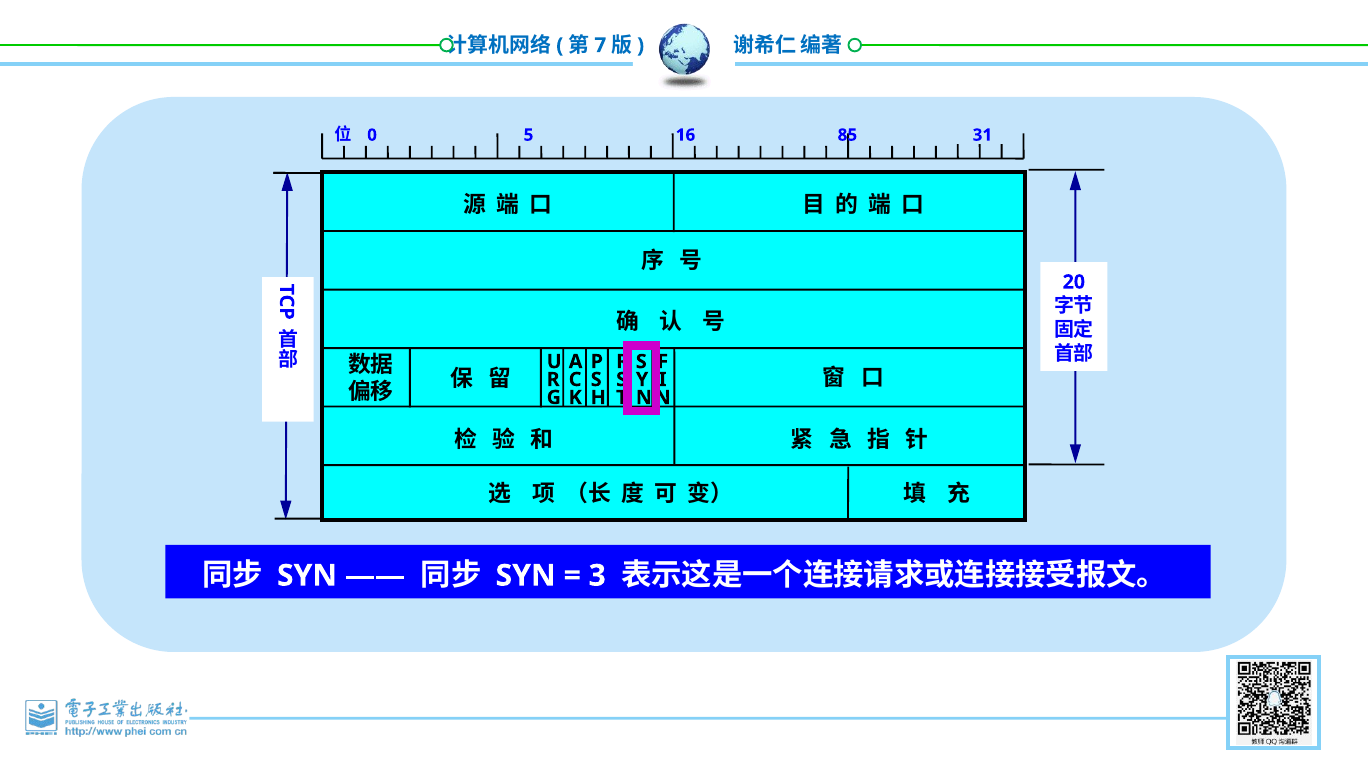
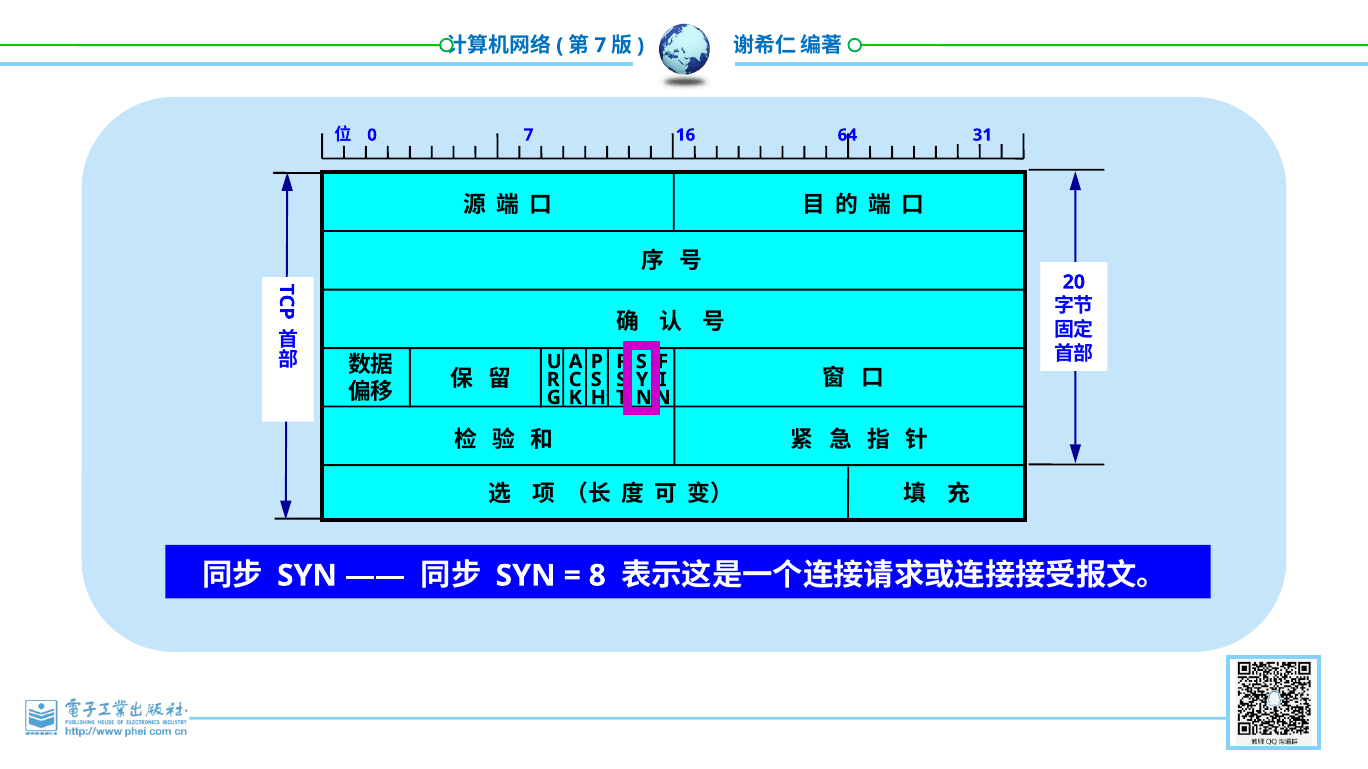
0 5: 5 -> 7 (529, 135)
85: 85 -> 64 (847, 135)
3: 3 -> 8 (597, 576)
